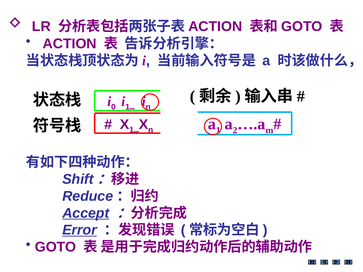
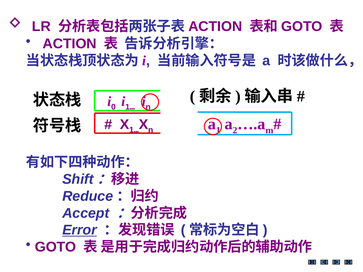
Accept underline: present -> none (86, 213)
